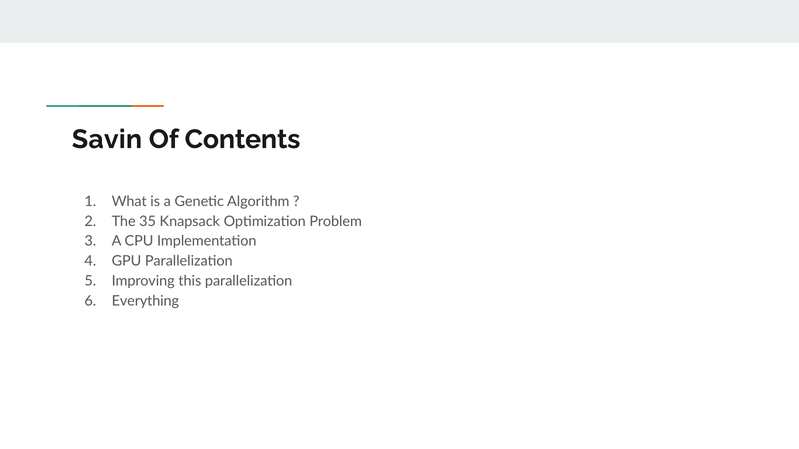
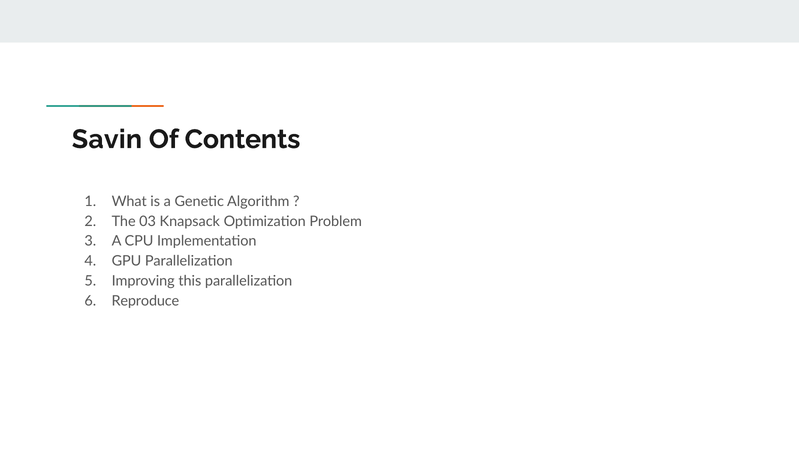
35: 35 -> 03 (148, 222)
Everything: Everything -> Reproduce (145, 301)
